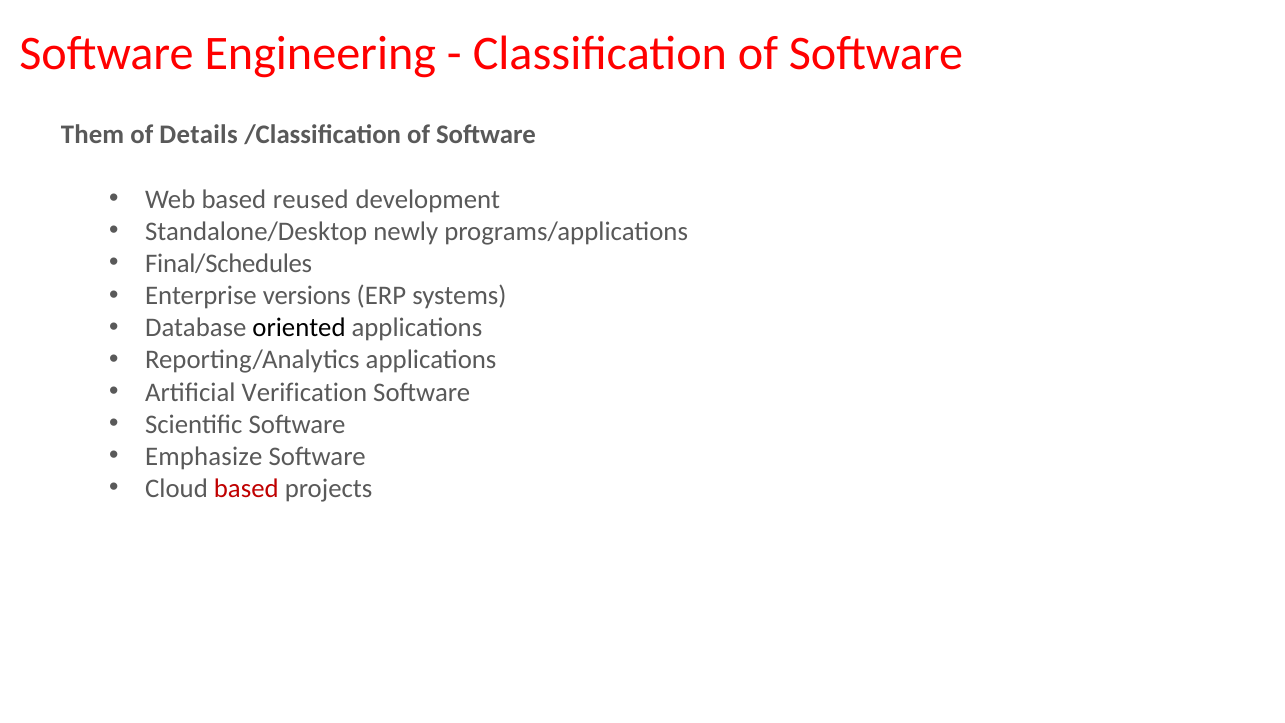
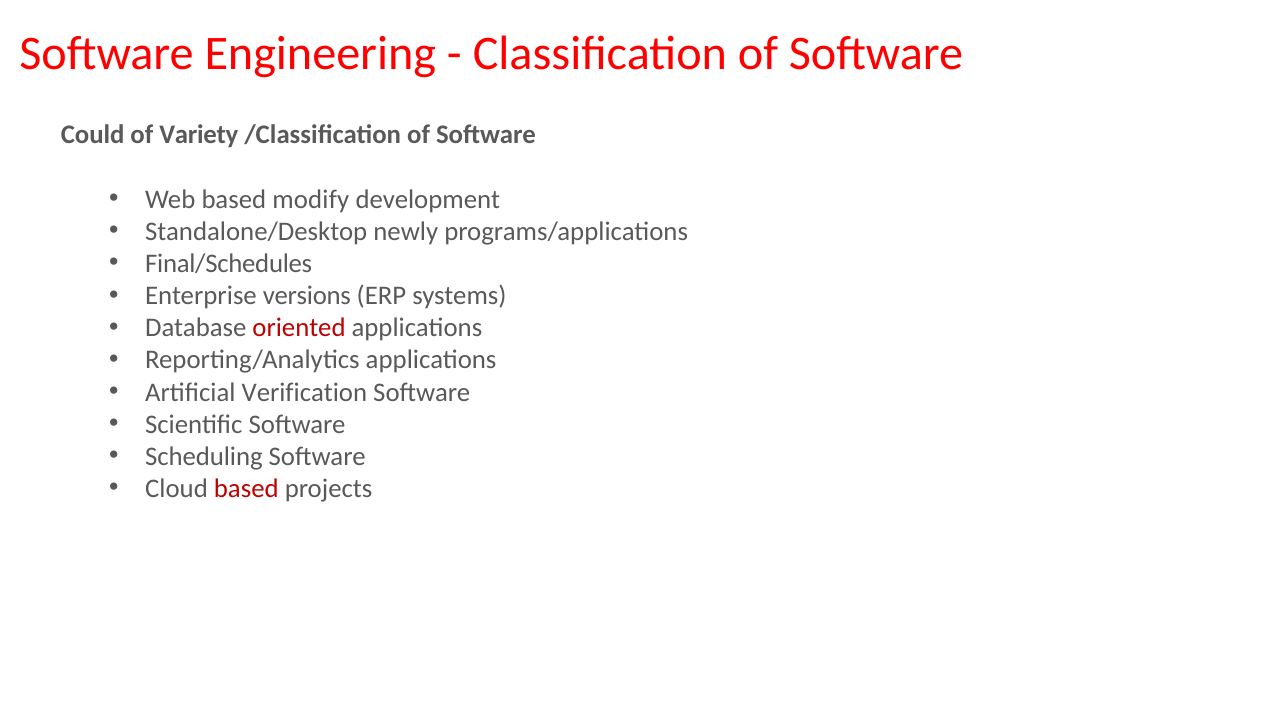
Them: Them -> Could (93, 135)
Details: Details -> Variety (199, 135)
reused: reused -> modify (311, 199)
oriented colour: black -> red (299, 328)
Emphasize: Emphasize -> Scheduling (204, 456)
